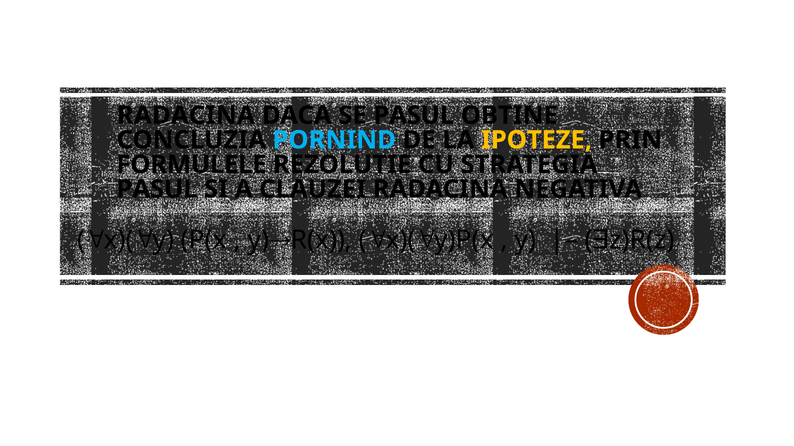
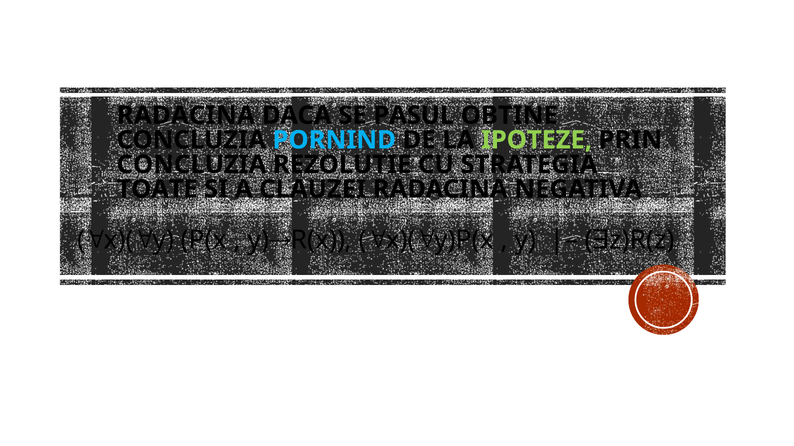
IPOTEZE colour: yellow -> light green (537, 140)
FORMULELE: FORMULELE -> CONCLUZIA (191, 165)
PASUL: PASUL -> TOATE (157, 189)
